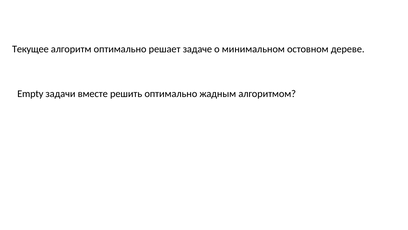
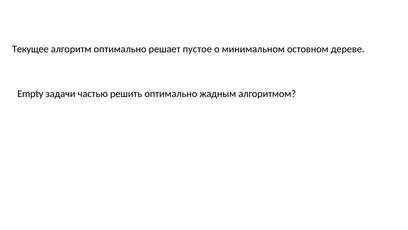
задаче: задаче -> пустое (197, 49)
вместе: вместе -> частью (93, 94)
